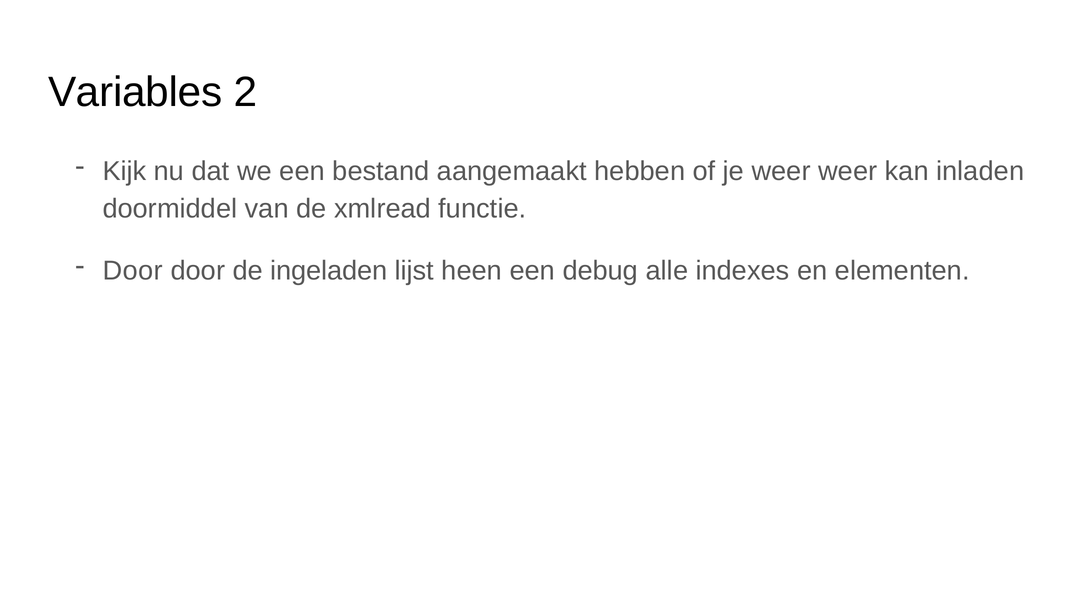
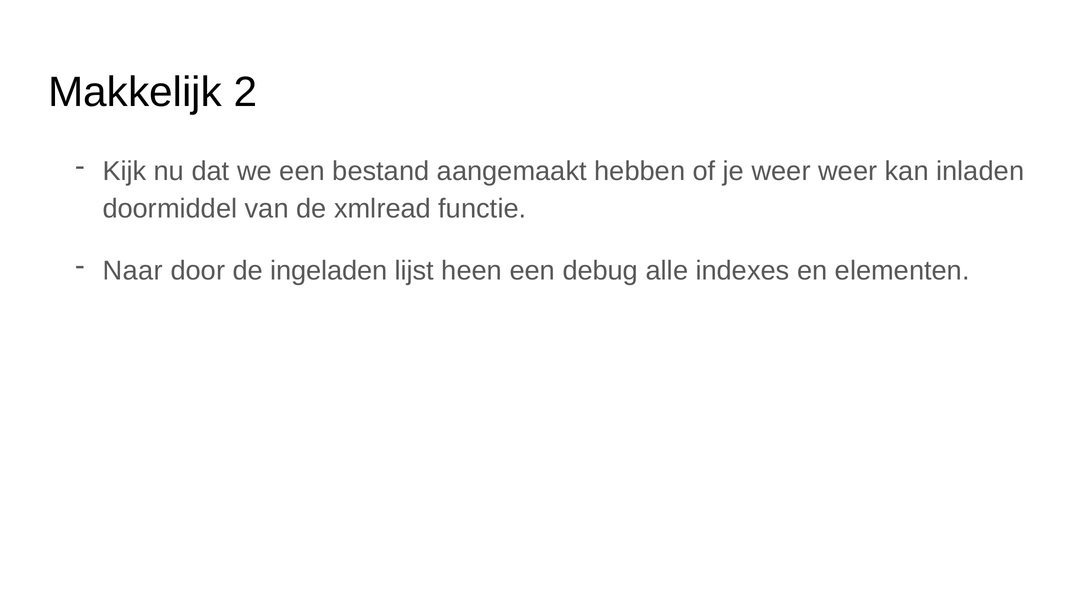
Variables: Variables -> Makkelijk (135, 92)
Door: Door -> Naar (133, 271)
